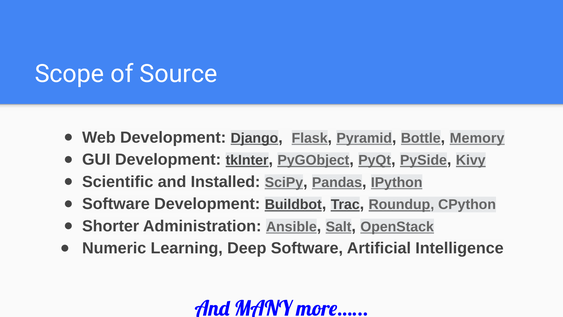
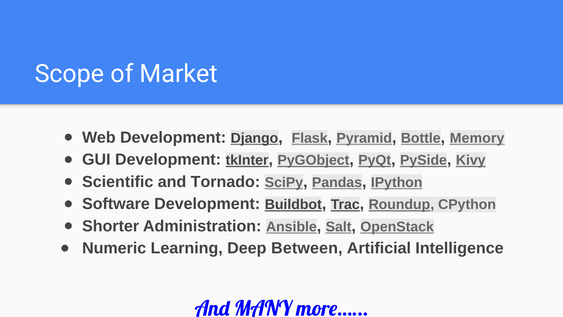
Source: Source -> Market (179, 74)
Installed: Installed -> Tornado (225, 182)
Deep Software: Software -> Between (307, 248)
